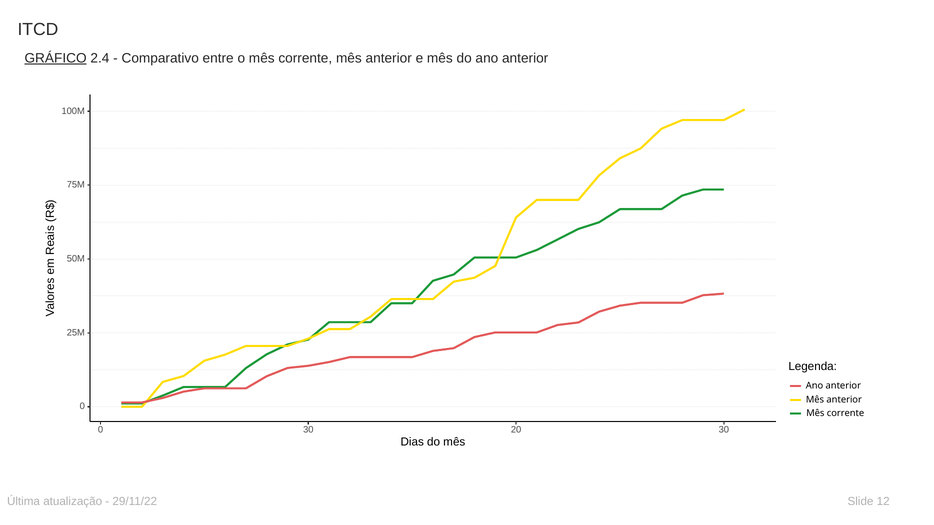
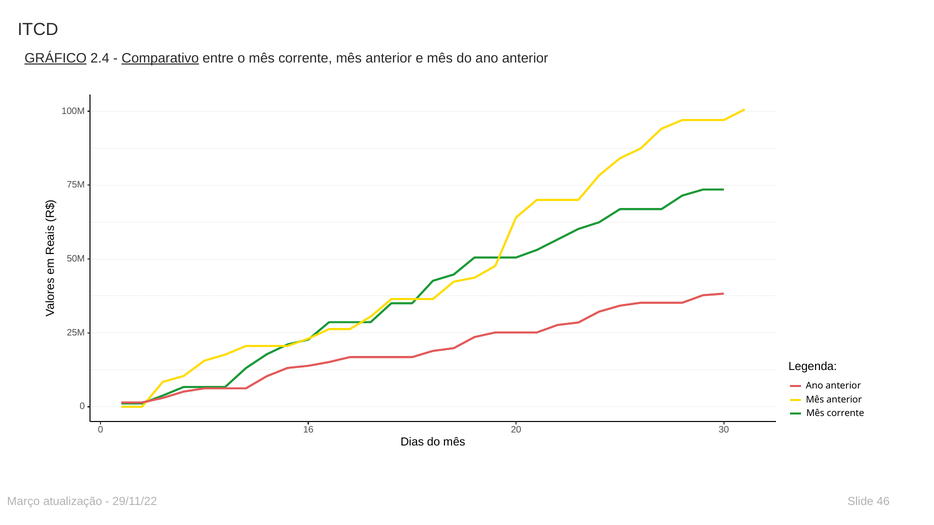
Comparativo underline: none -> present (160, 58)
0 30: 30 -> 16 (308, 430)
Última: Última -> Março (23, 502)
12: 12 -> 46 (883, 502)
